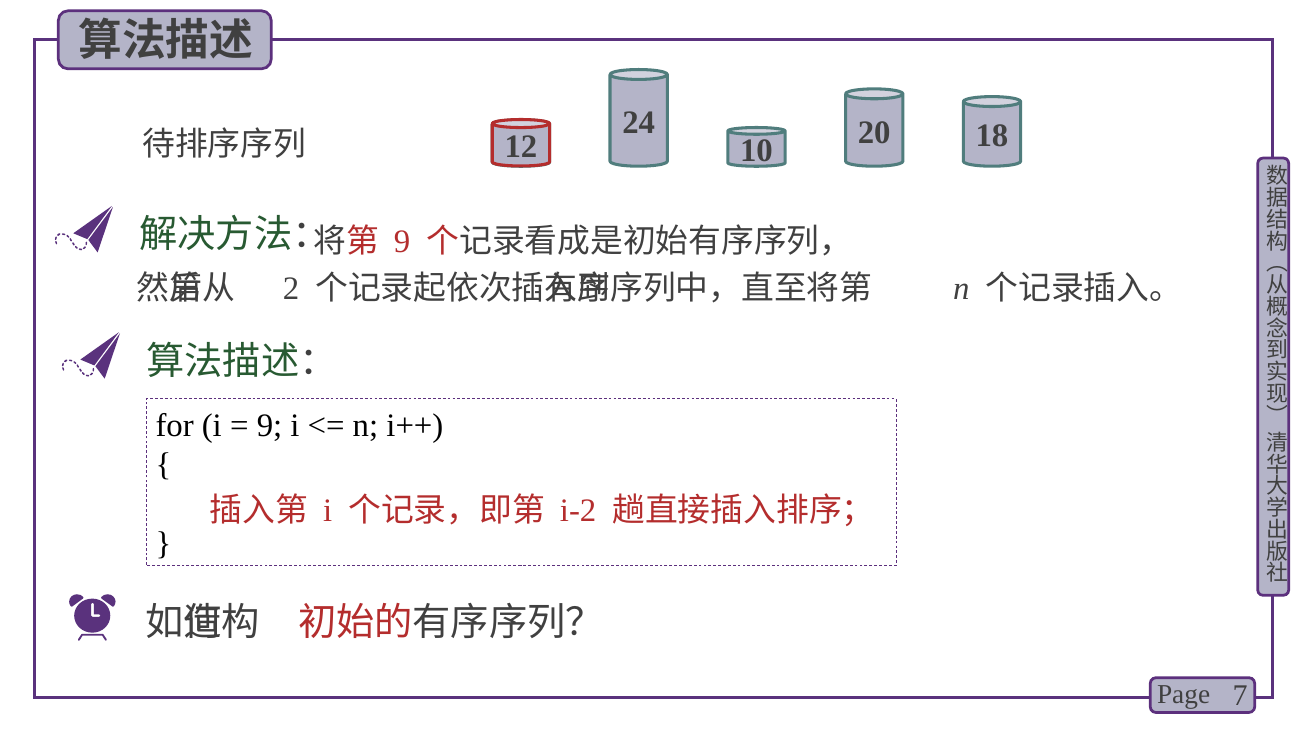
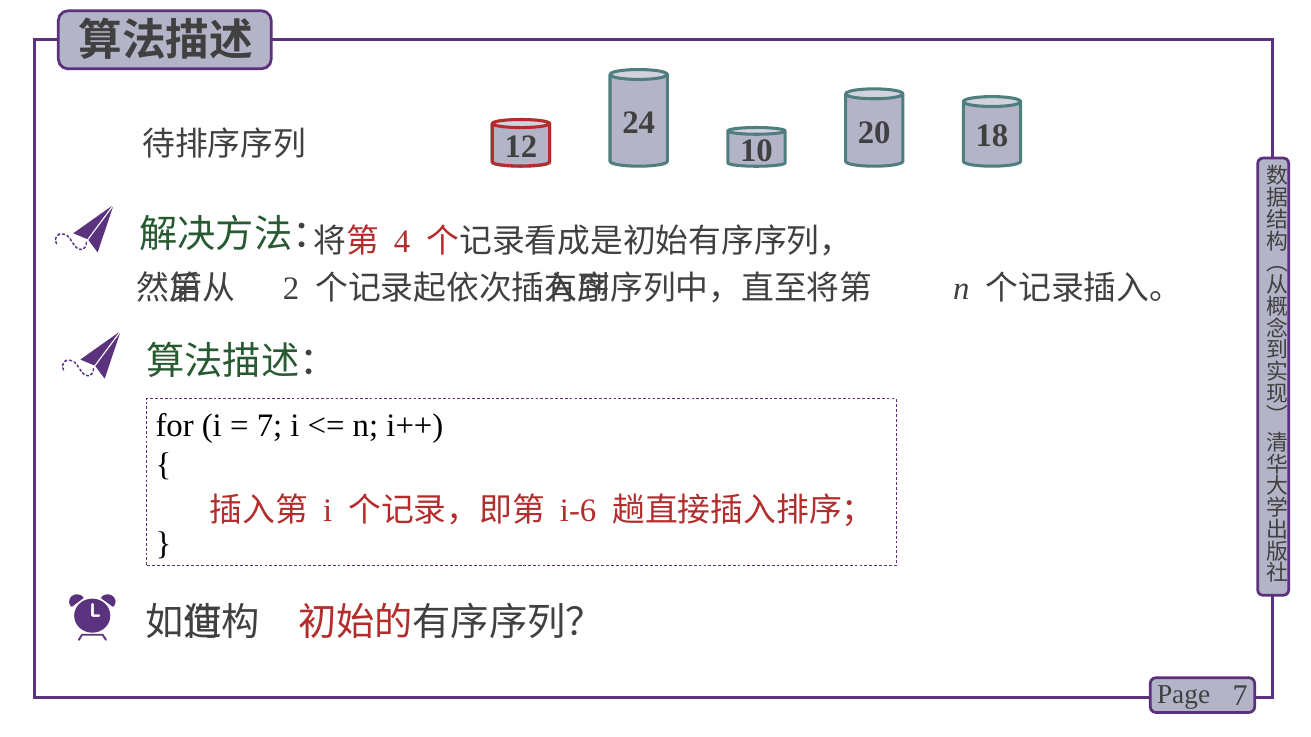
9: 9 -> 4 (402, 241)
9: 9 -> 7 (269, 426)
i-2: i-2 -> i-6 (578, 511)
